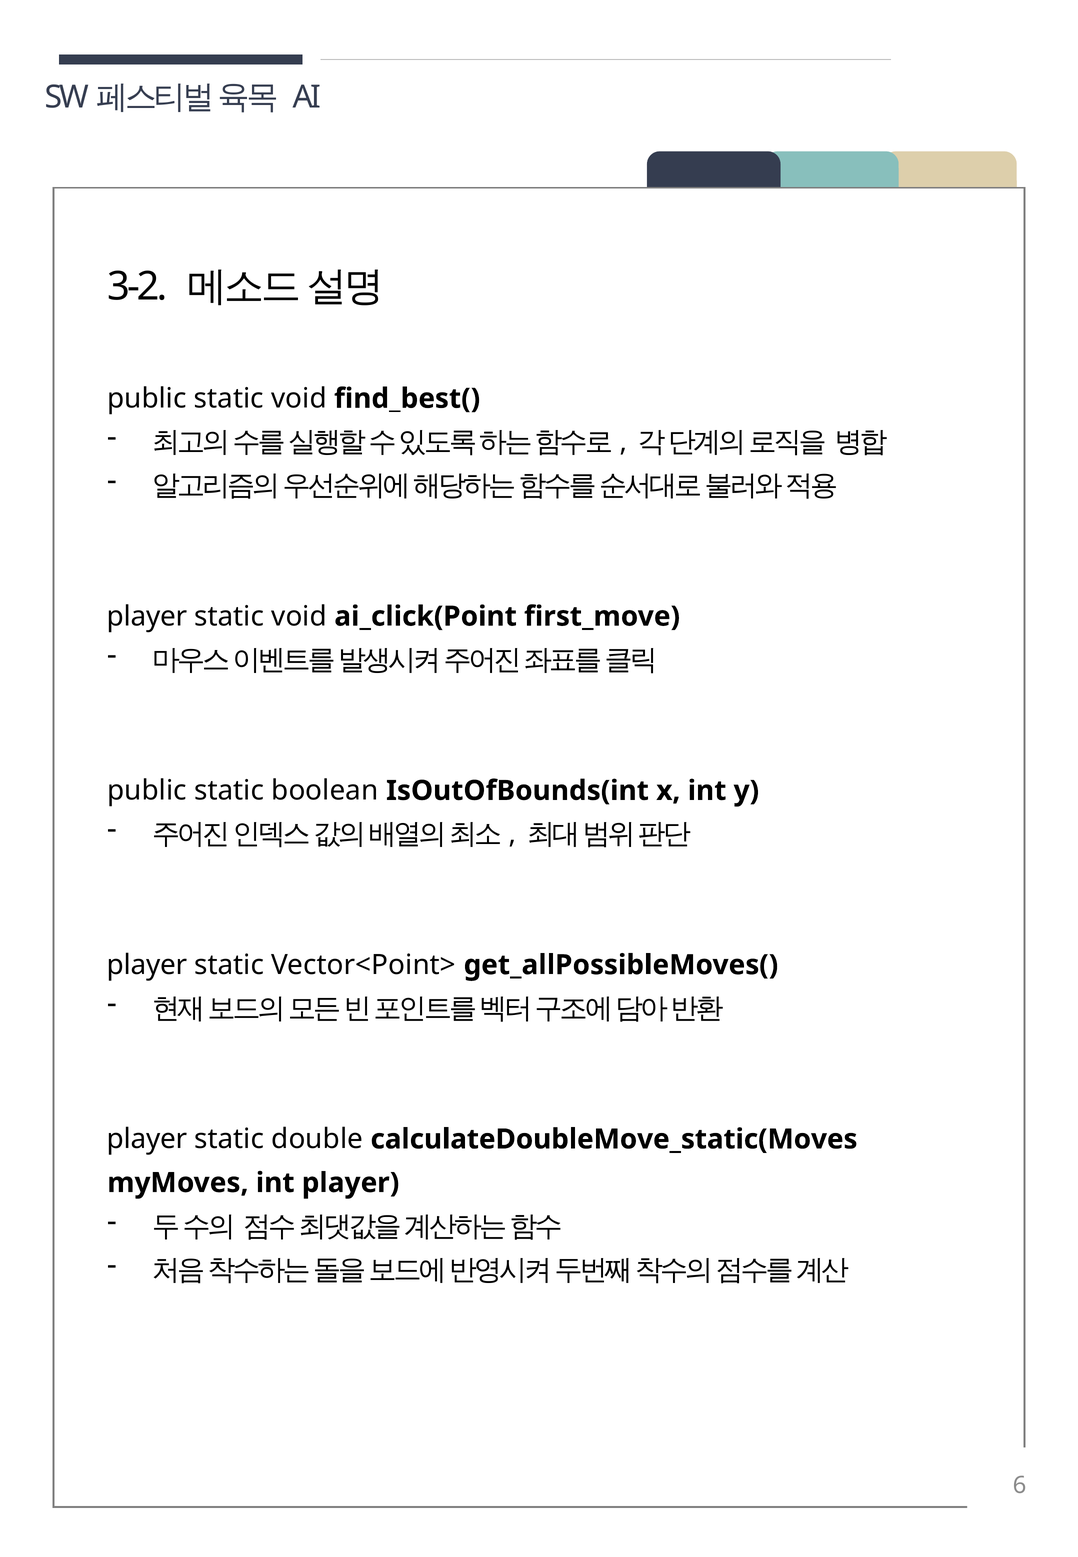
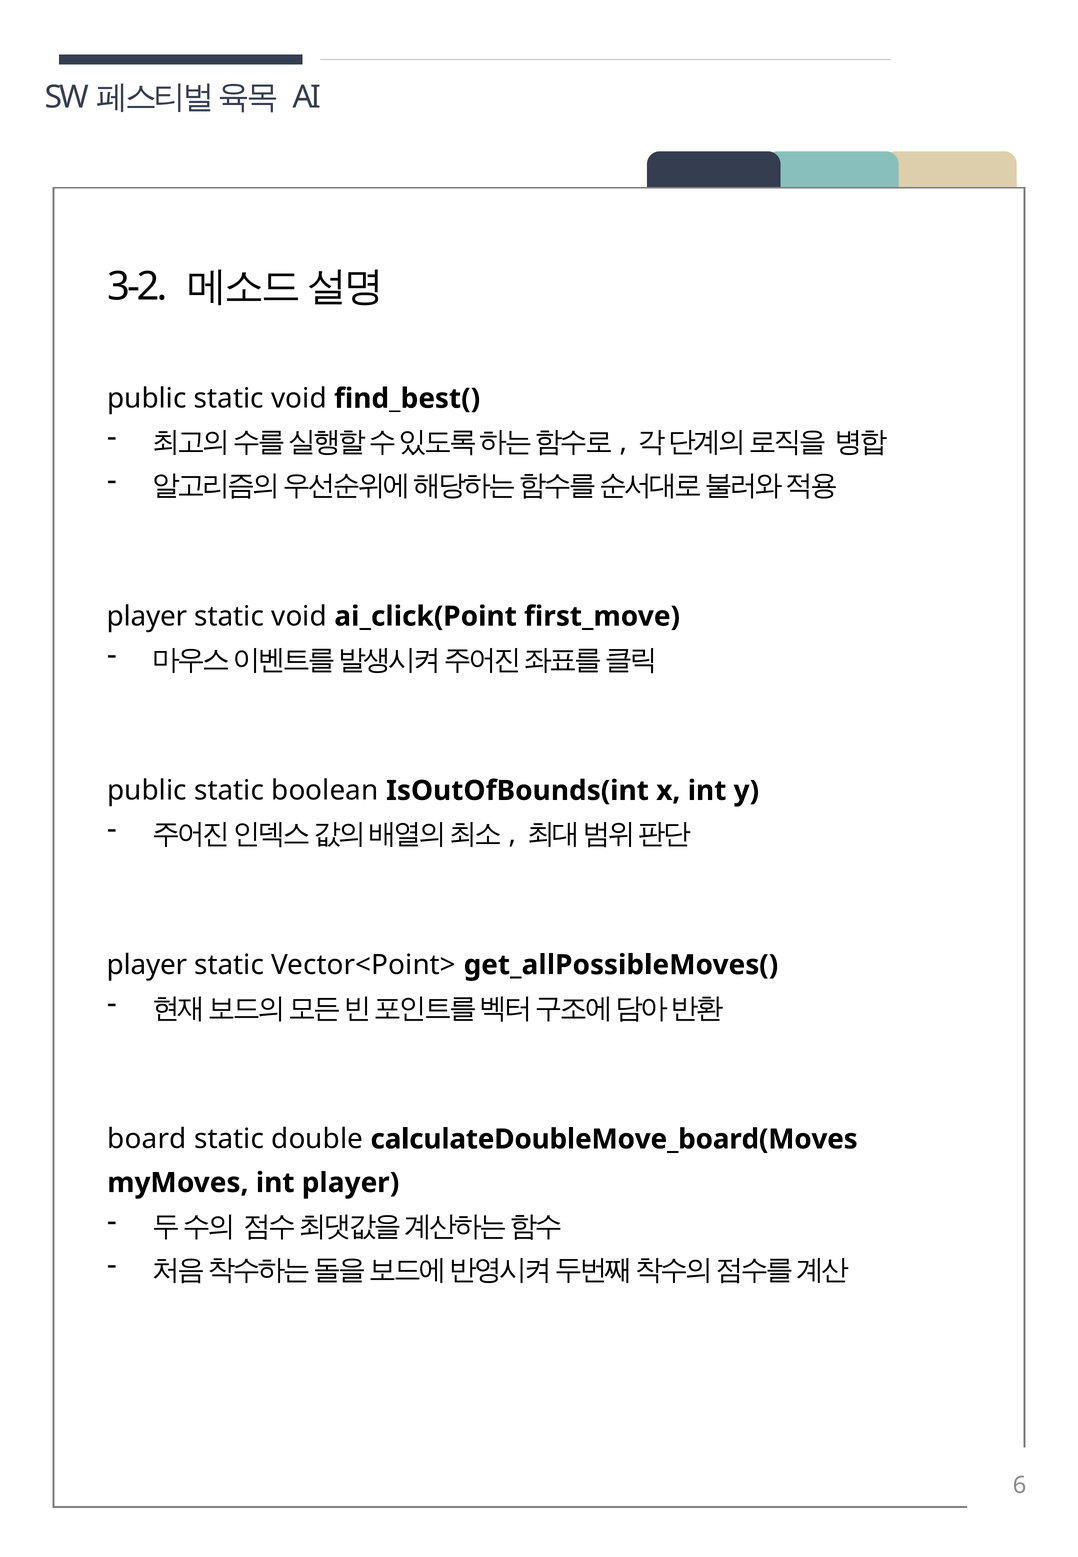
player: player -> board (147, 1139)
calculateDoubleMove_static(Moves: calculateDoubleMove_static(Moves -> calculateDoubleMove_board(Moves (614, 1139)
